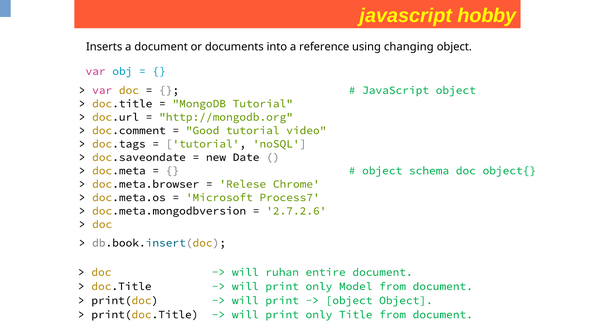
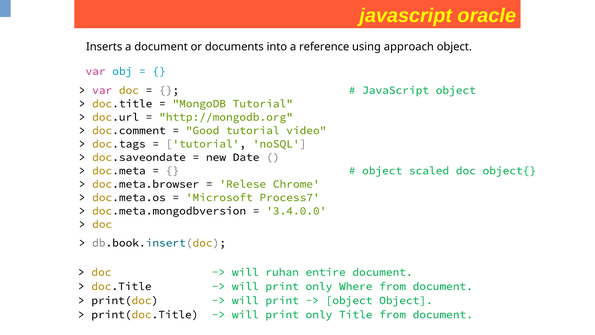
hobby: hobby -> oracle (487, 15)
changing: changing -> approach (409, 47)
schema: schema -> scaled (429, 170)
2.7.2.6: 2.7.2.6 -> 3.4.0.0 (296, 211)
Model: Model -> Where (356, 286)
